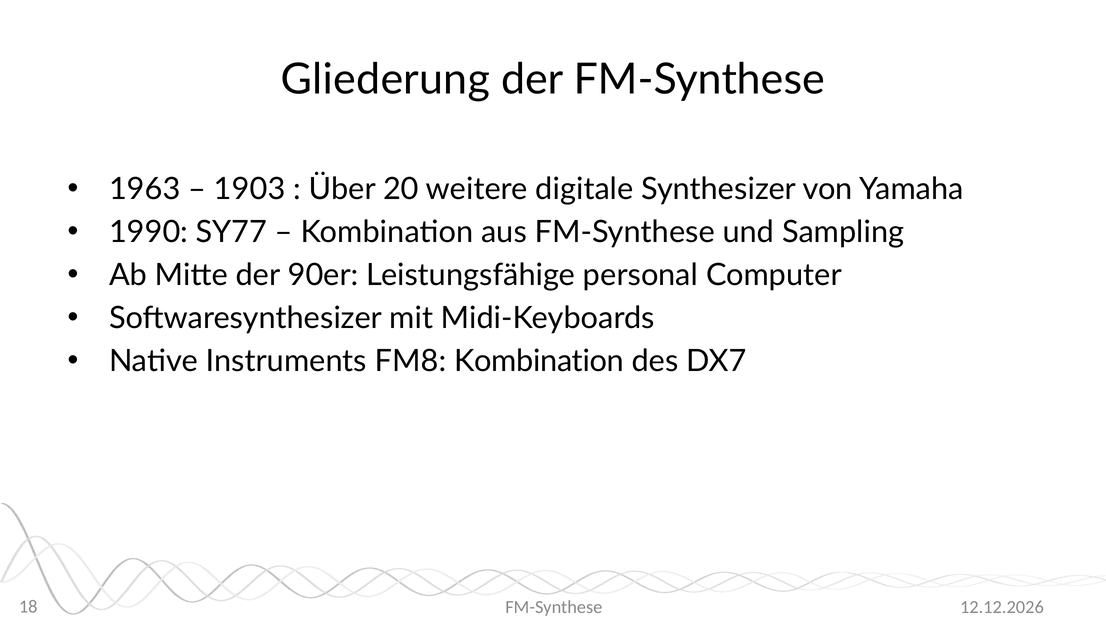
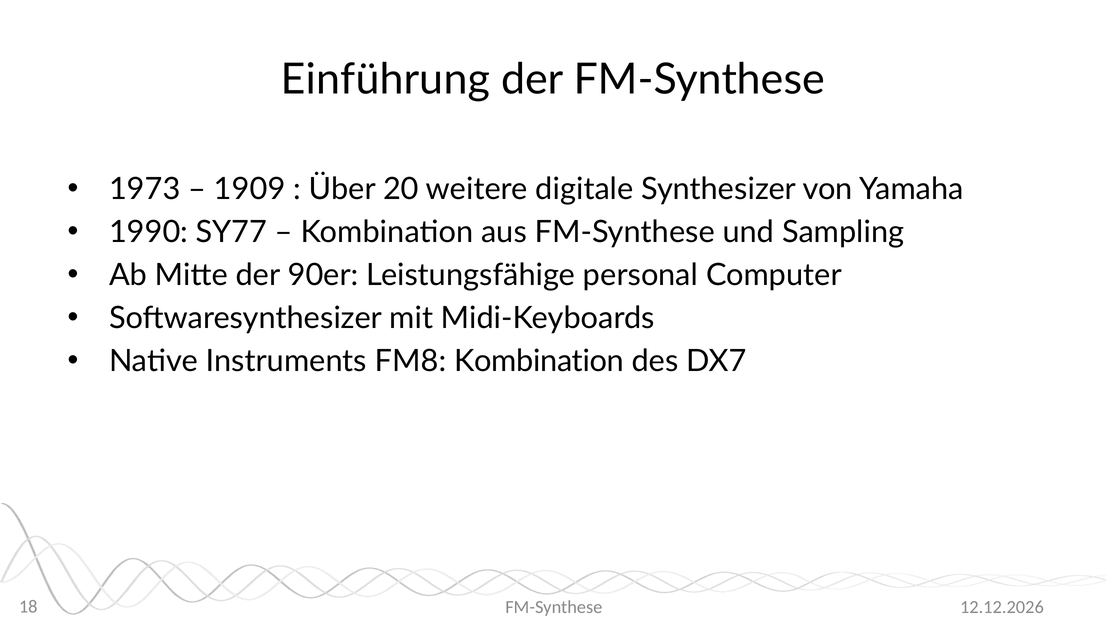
Gliederung: Gliederung -> Einführung (385, 80)
1963: 1963 -> 1973 (145, 189)
1903: 1903 -> 1909 (250, 189)
